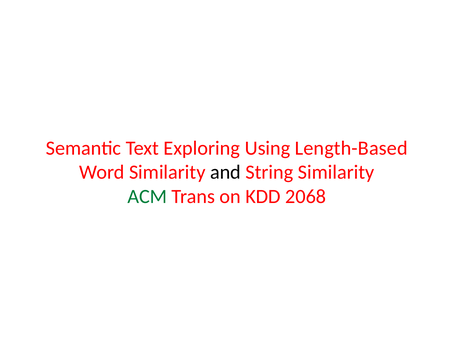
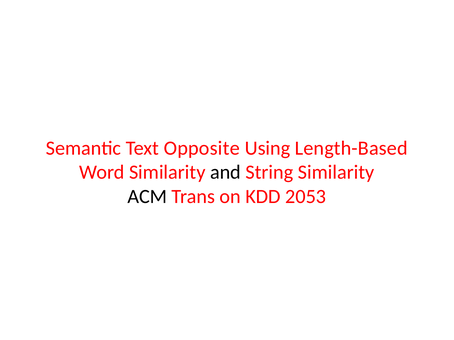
Exploring: Exploring -> Opposite (202, 148)
ACM colour: green -> black (147, 197)
2068: 2068 -> 2053 (306, 197)
